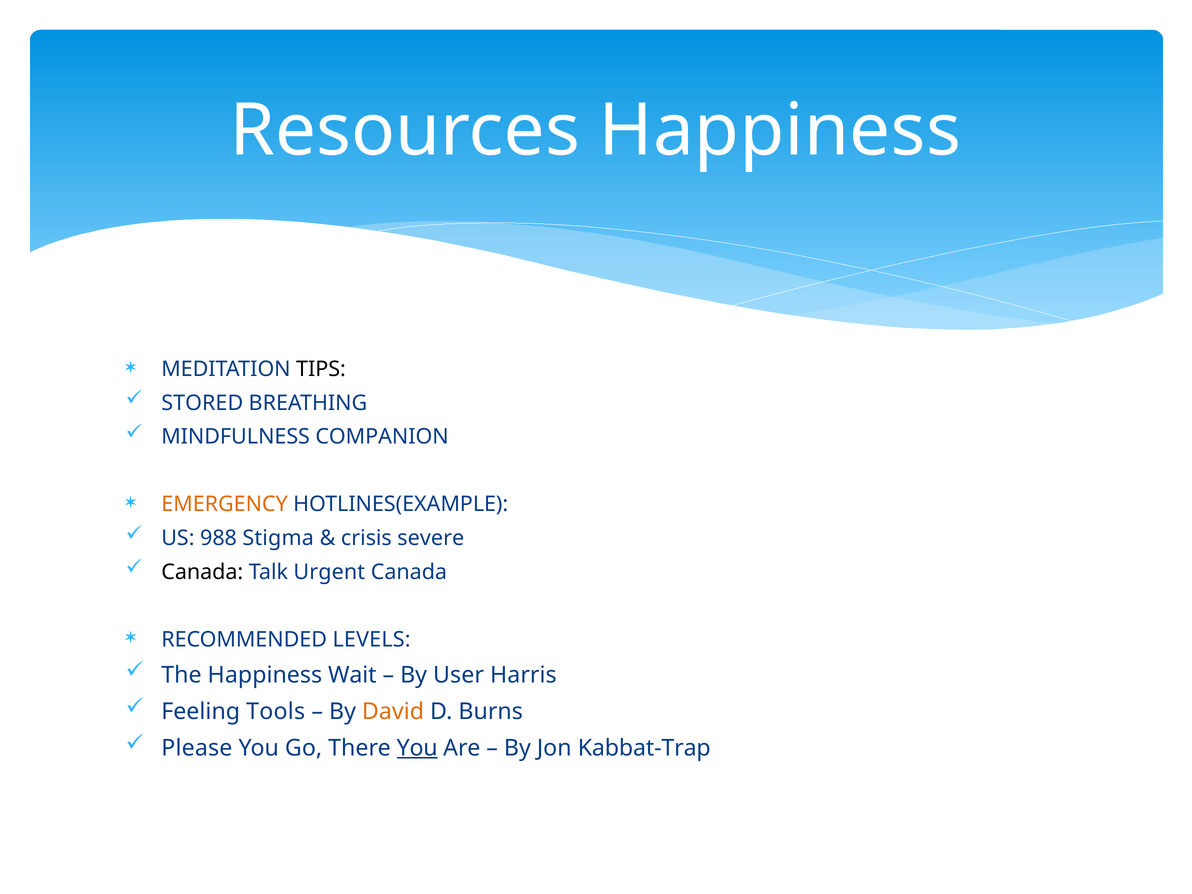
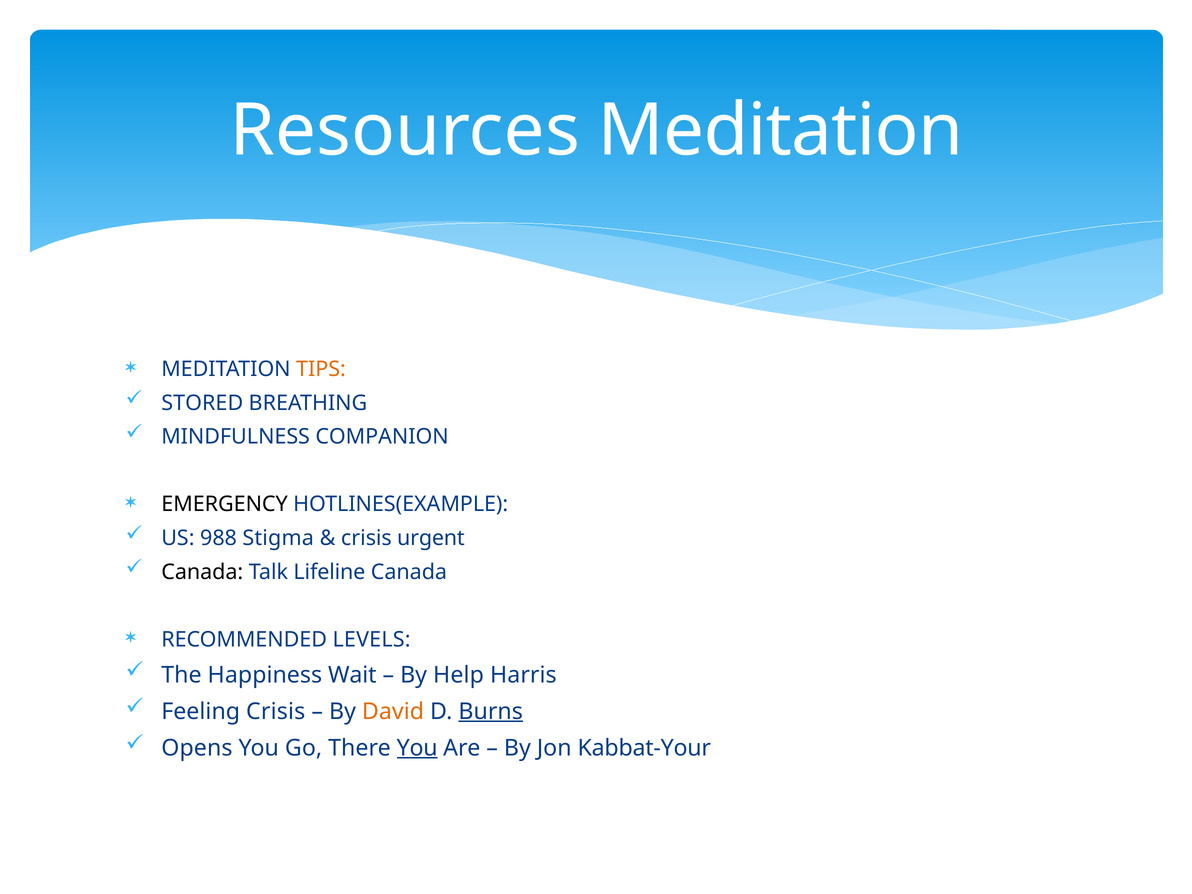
Resources Happiness: Happiness -> Meditation (781, 131)
TIPS colour: black -> orange (321, 369)
EMERGENCY colour: orange -> black (225, 504)
severe: severe -> urgent (431, 538)
Urgent: Urgent -> Lifeline (329, 572)
User: User -> Help (459, 675)
Feeling Tools: Tools -> Crisis (276, 711)
Burns underline: none -> present (491, 711)
Please: Please -> Opens (197, 748)
Kabbat-Trap: Kabbat-Trap -> Kabbat-Your (644, 748)
